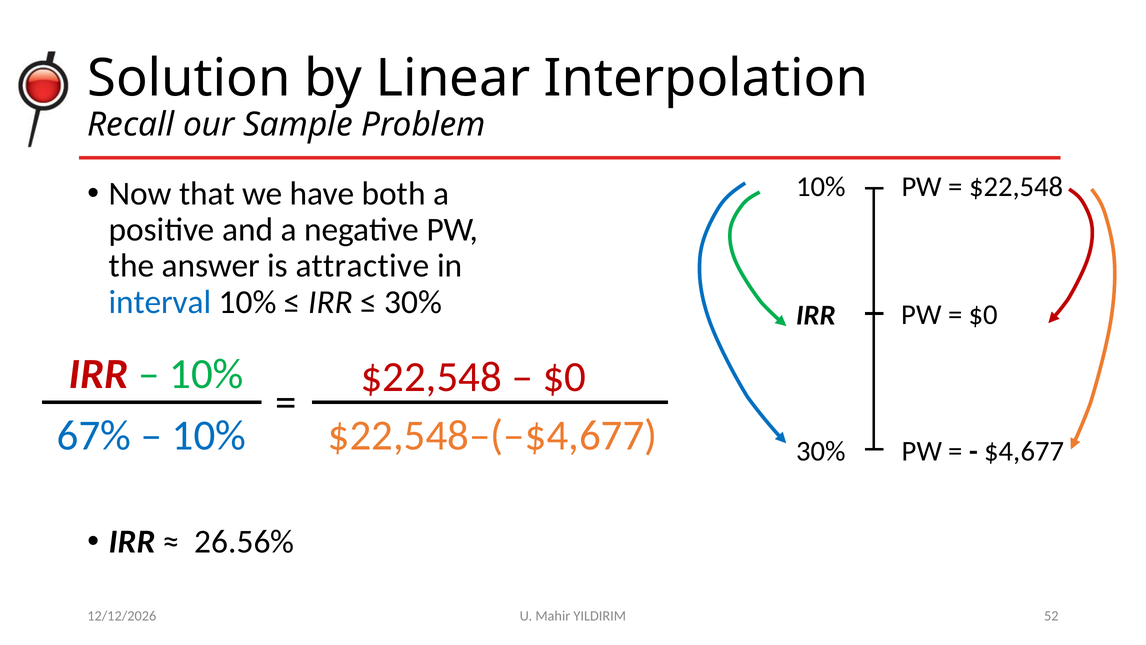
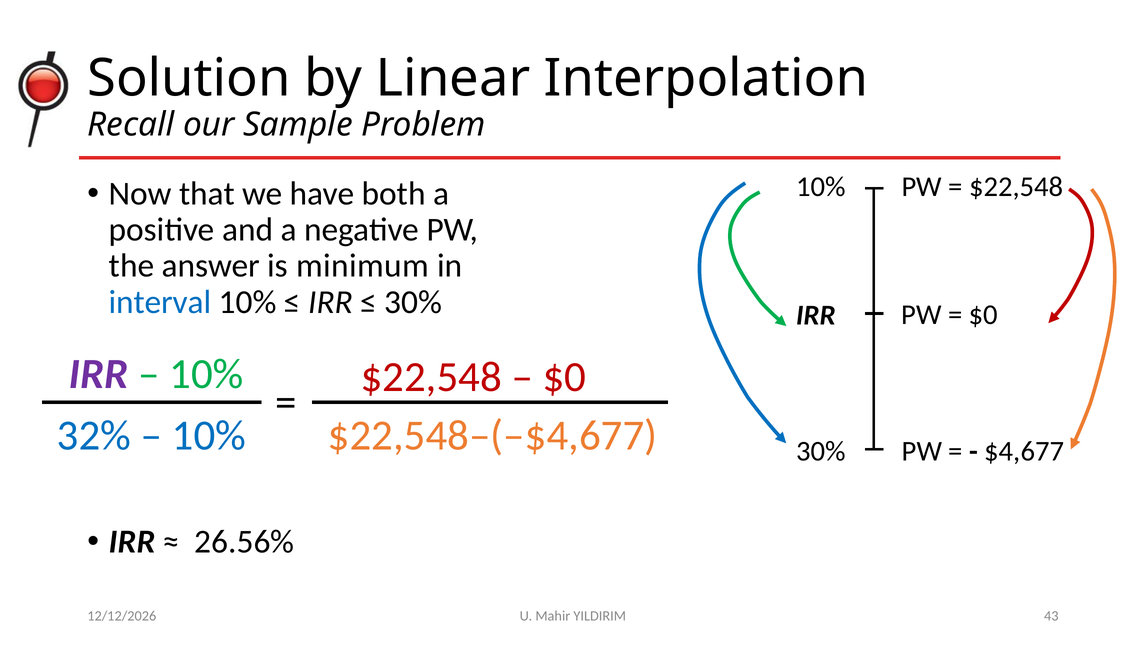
attractive: attractive -> minimum (362, 266)
IRR colour: red -> purple (99, 374)
67%: 67% -> 32% (94, 436)
52: 52 -> 43 (1051, 615)
